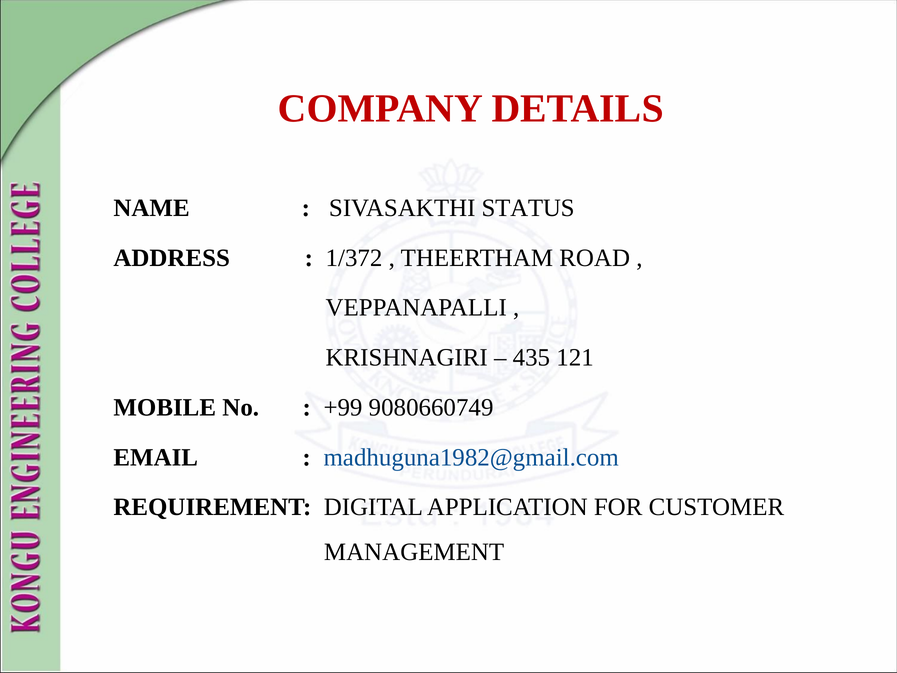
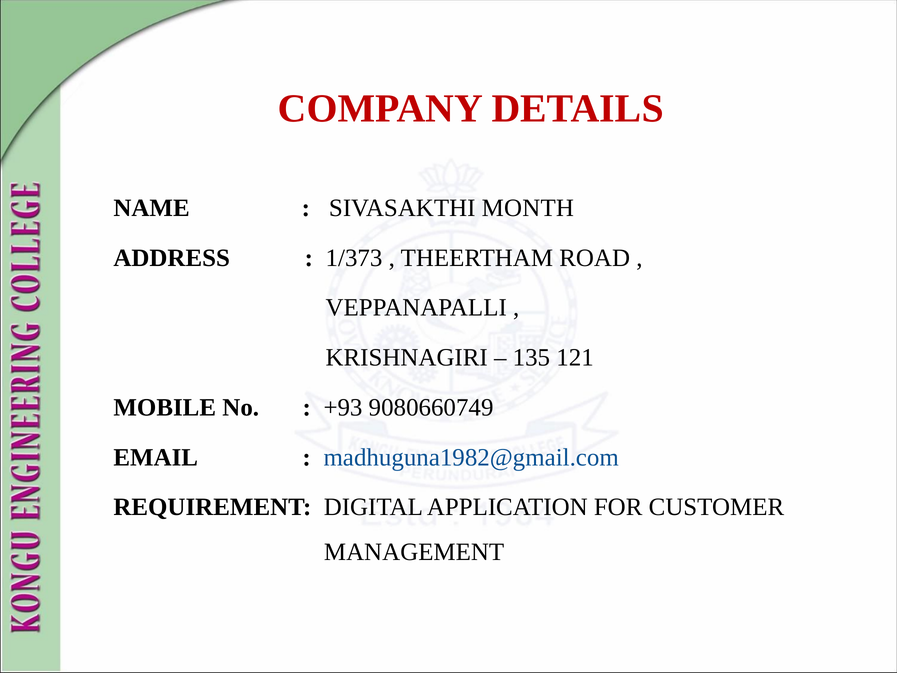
STATUS: STATUS -> MONTH (528, 208)
1/372: 1/372 -> 1/373 (354, 258)
435: 435 -> 135 (531, 357)
+99: +99 -> +93 (343, 407)
